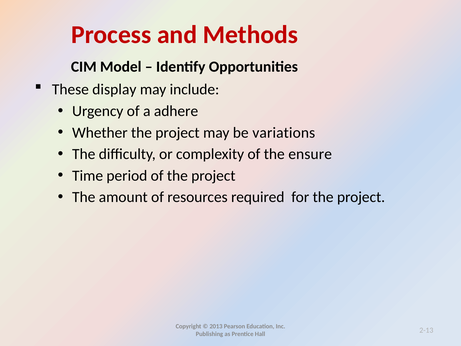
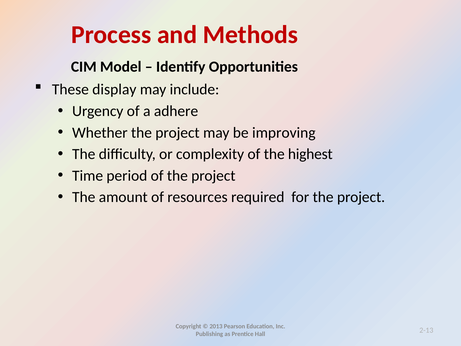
variations: variations -> improving (284, 133)
ensure: ensure -> highest (310, 154)
